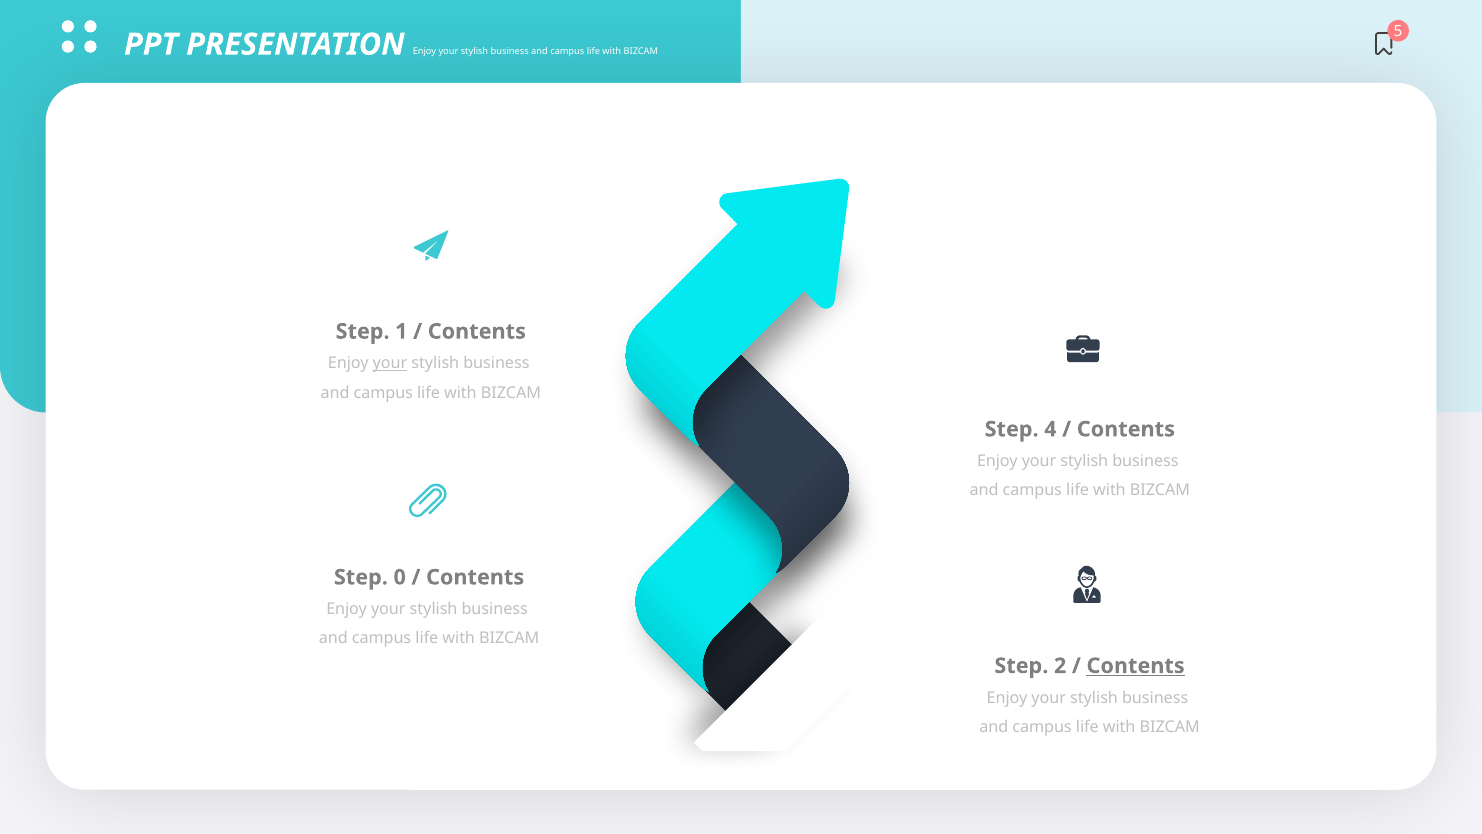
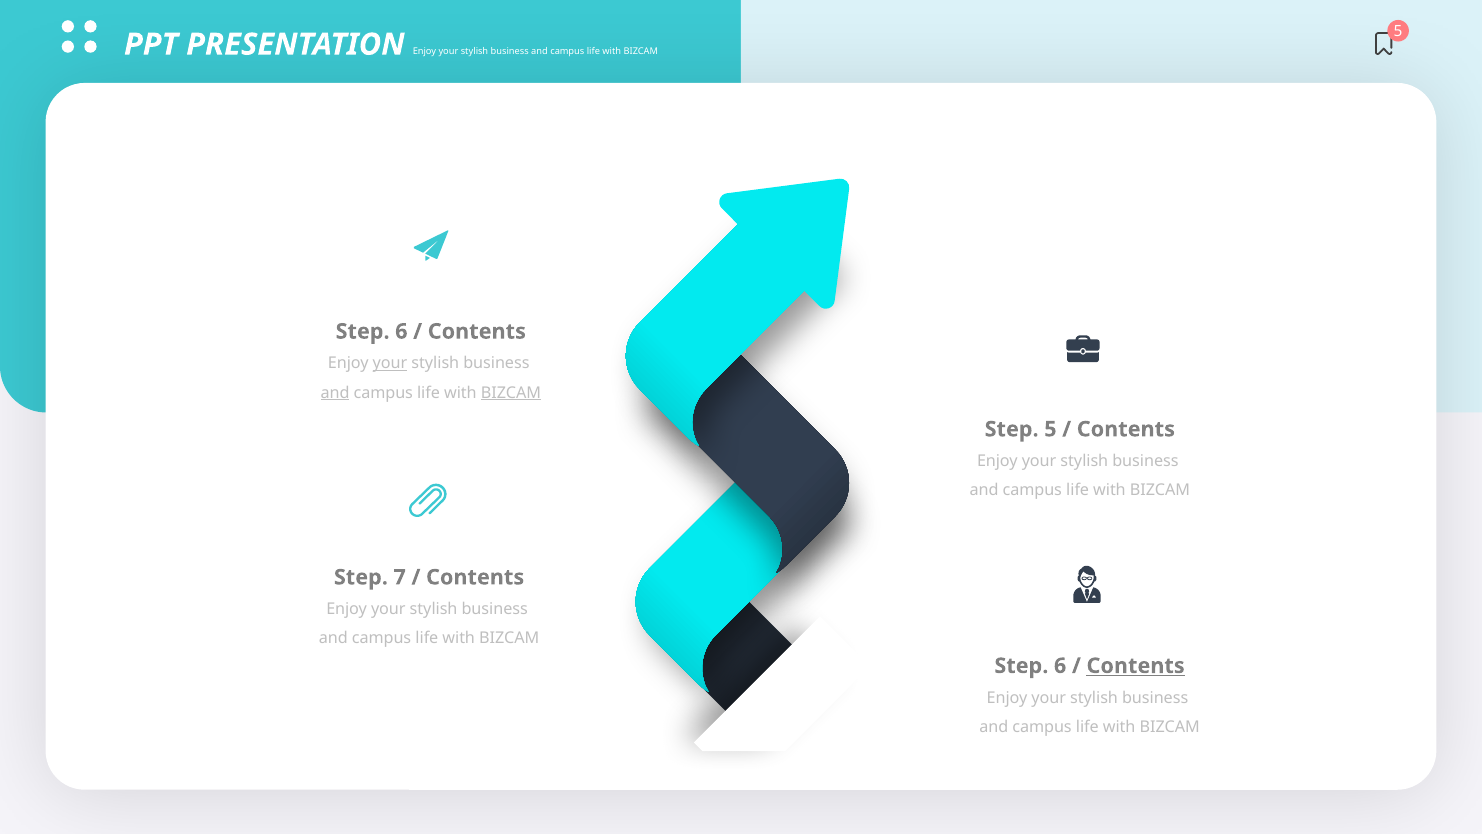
1: 1 -> 6 (401, 331)
and underline: none -> present (335, 393)
BIZCAM underline: none -> present (511, 393)
Step 4: 4 -> 5 (1050, 429)
0: 0 -> 7 (400, 577)
2: 2 -> 6 (1060, 666)
